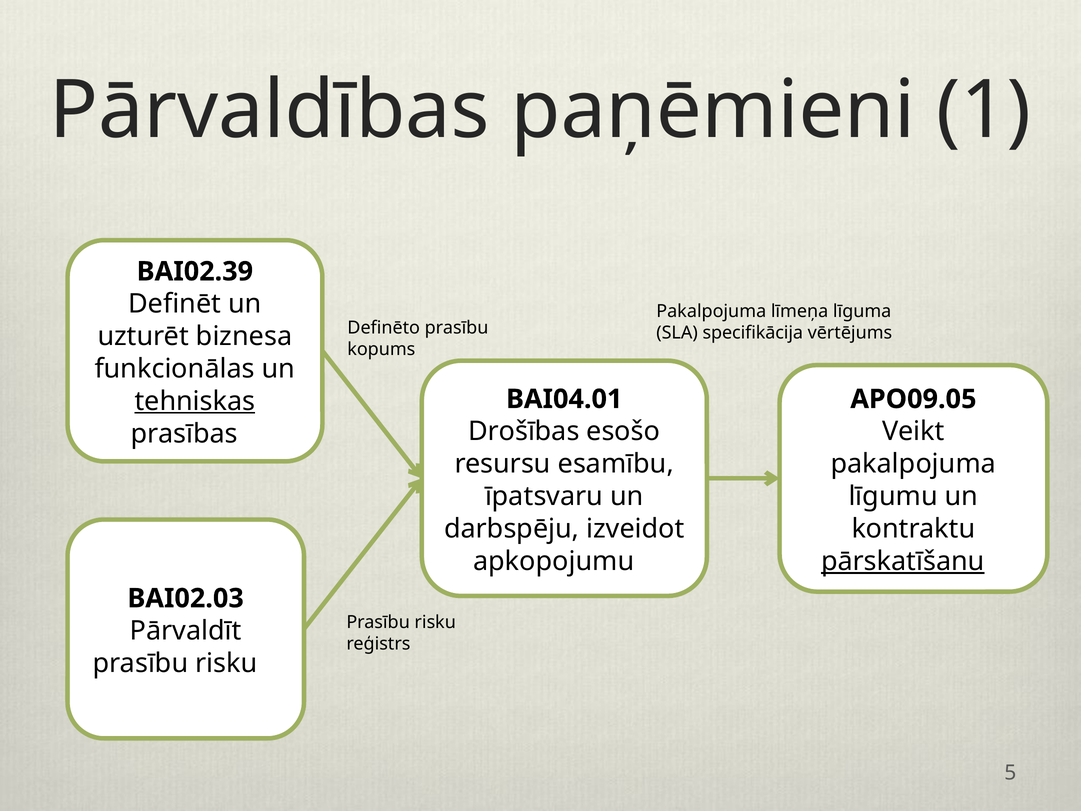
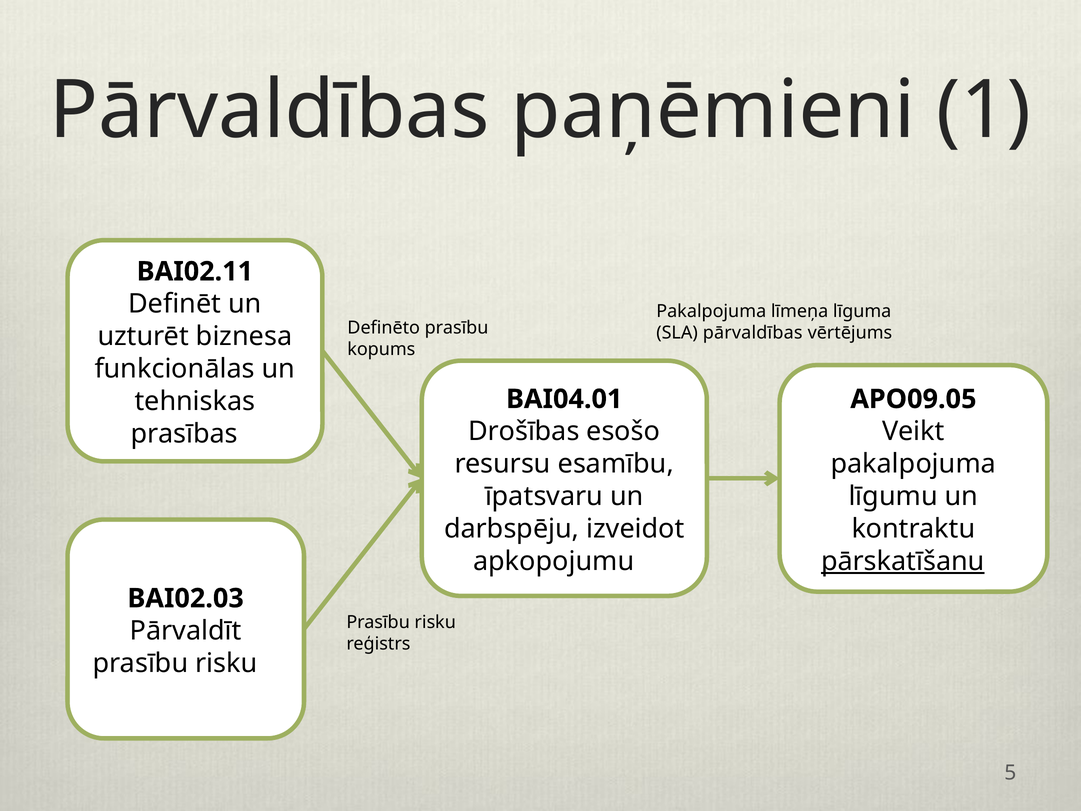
BAI02.39: BAI02.39 -> BAI02.11 (195, 271)
SLA specifikācija: specifikācija -> pārvaldības (753, 333)
tehniskas underline: present -> none (195, 401)
